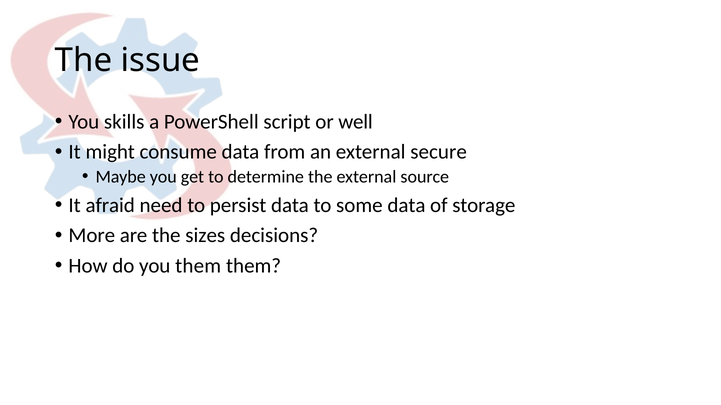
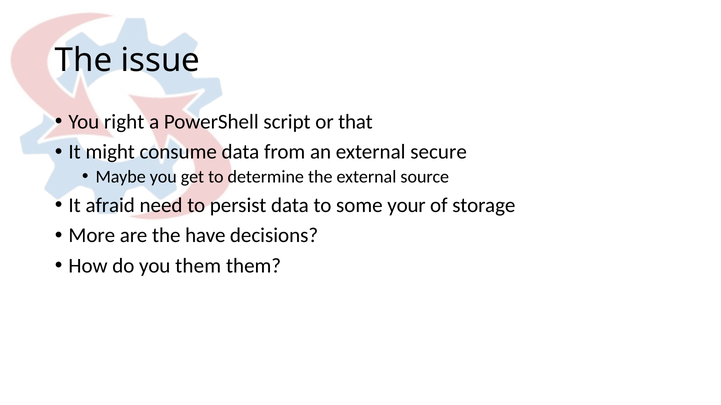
skills: skills -> right (124, 122)
well: well -> that (355, 122)
some data: data -> your (407, 206)
sizes: sizes -> have (205, 236)
